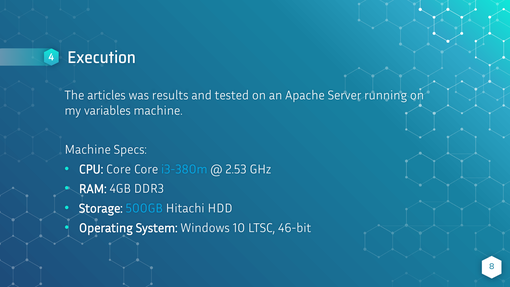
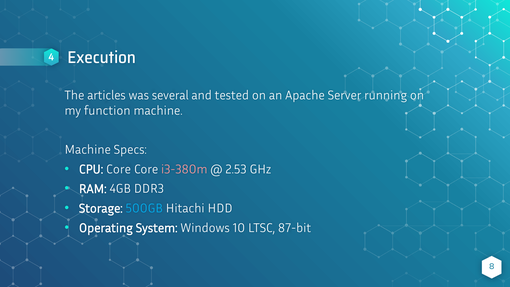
results: results -> several (170, 95)
variables: variables -> function (107, 111)
i3-380m colour: light blue -> pink (184, 169)
46-bit: 46-bit -> 87-bit (295, 228)
